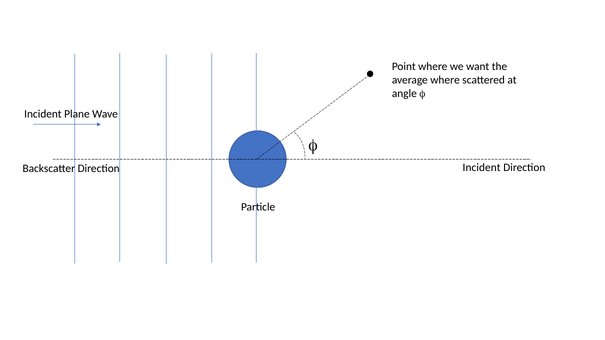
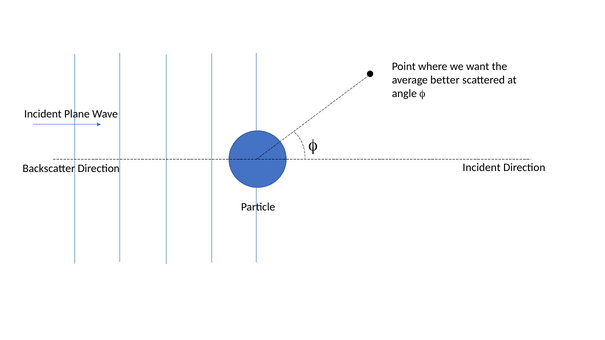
average where: where -> better (445, 80)
